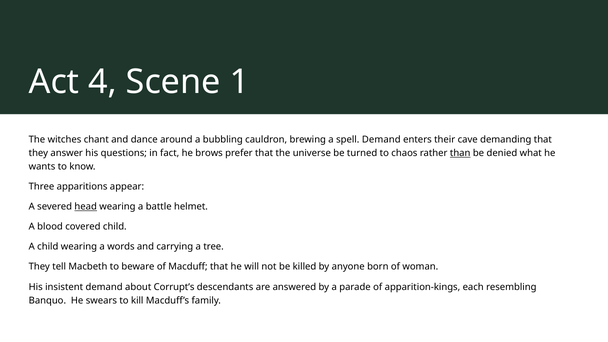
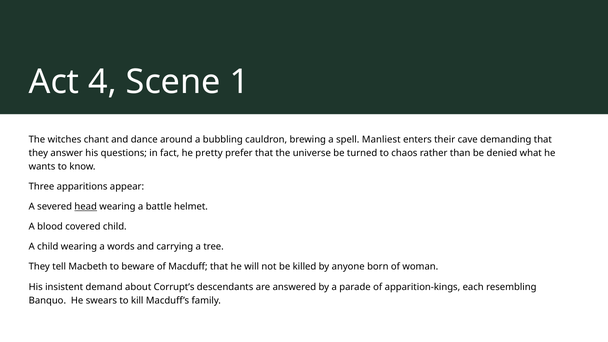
spell Demand: Demand -> Manliest (381, 139)
brows: brows -> pretty (209, 153)
than underline: present -> none (460, 153)
